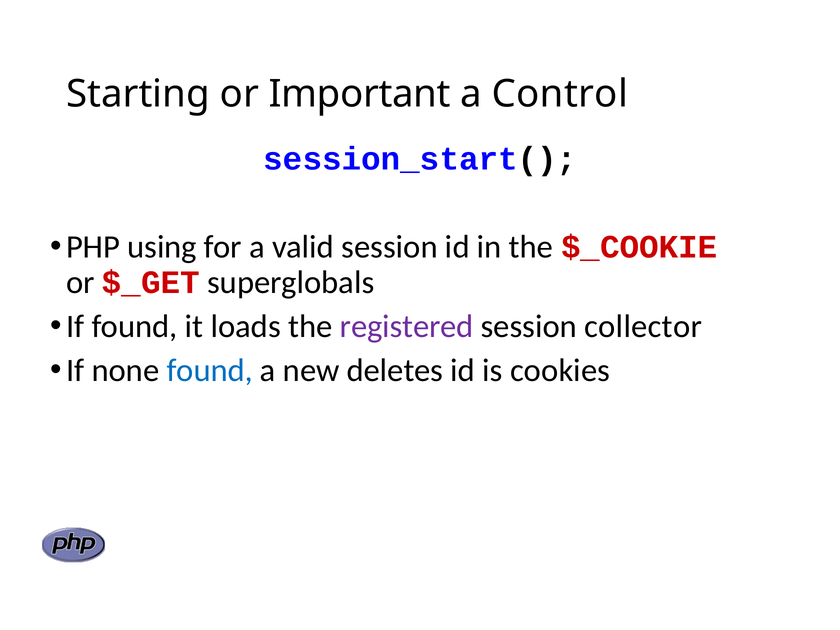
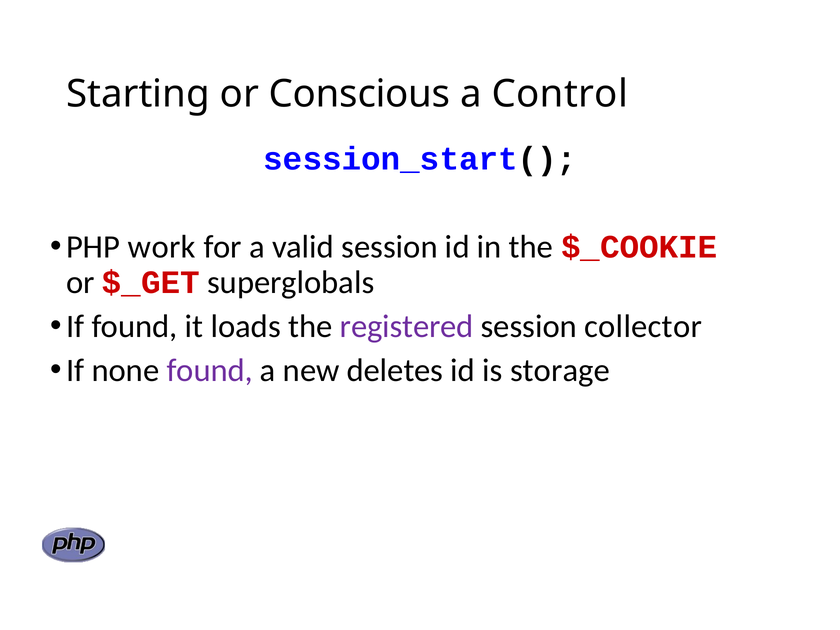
Important: Important -> Conscious (360, 94)
using: using -> work (162, 247)
found colour: blue -> purple (210, 370)
cookies: cookies -> storage (560, 370)
